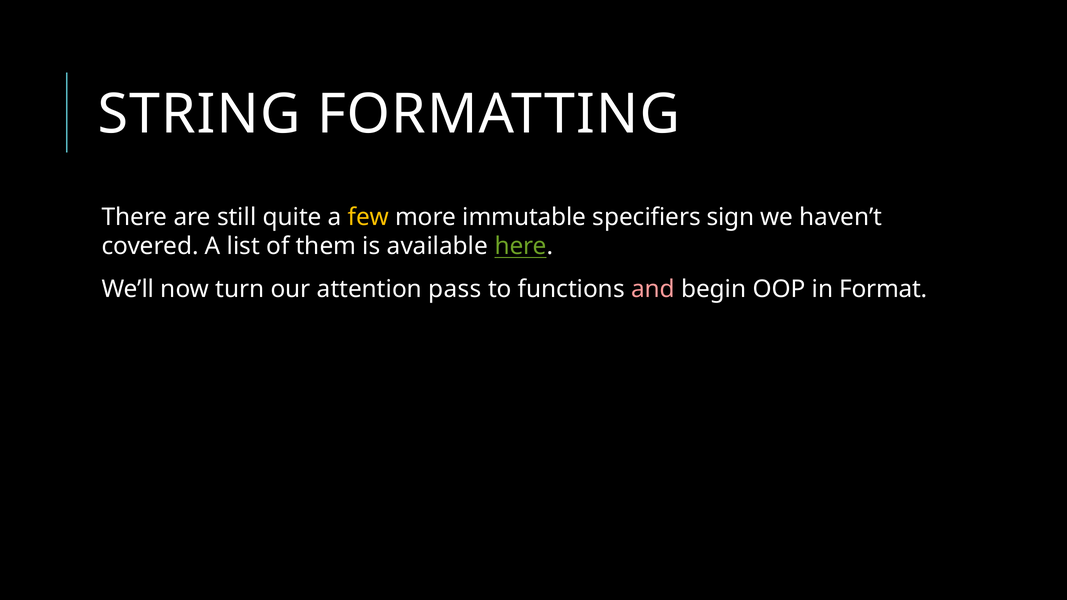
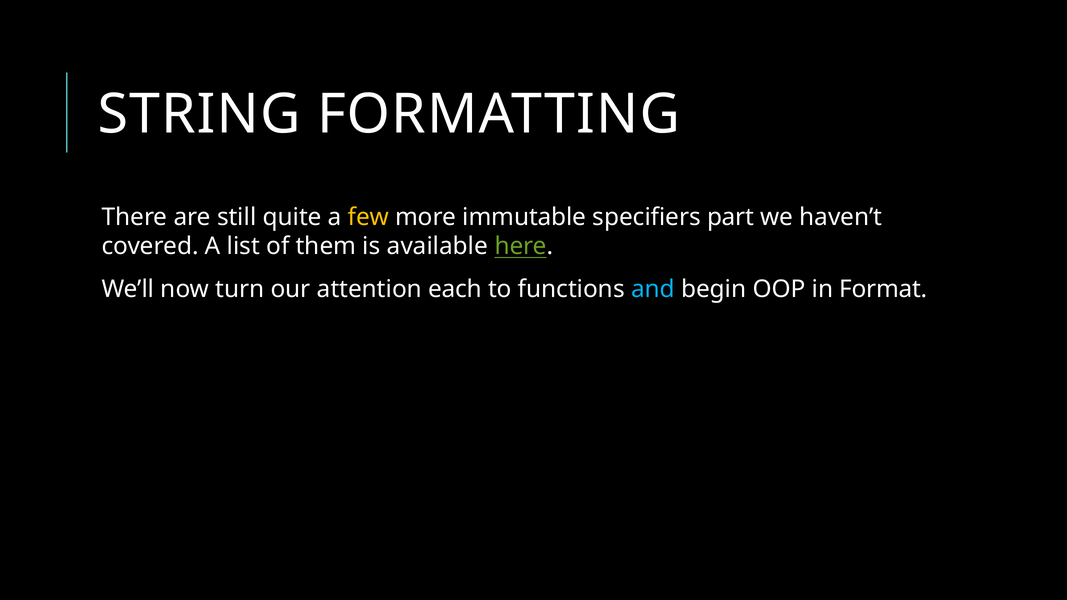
sign: sign -> part (731, 217)
pass: pass -> each (455, 289)
and colour: pink -> light blue (653, 289)
